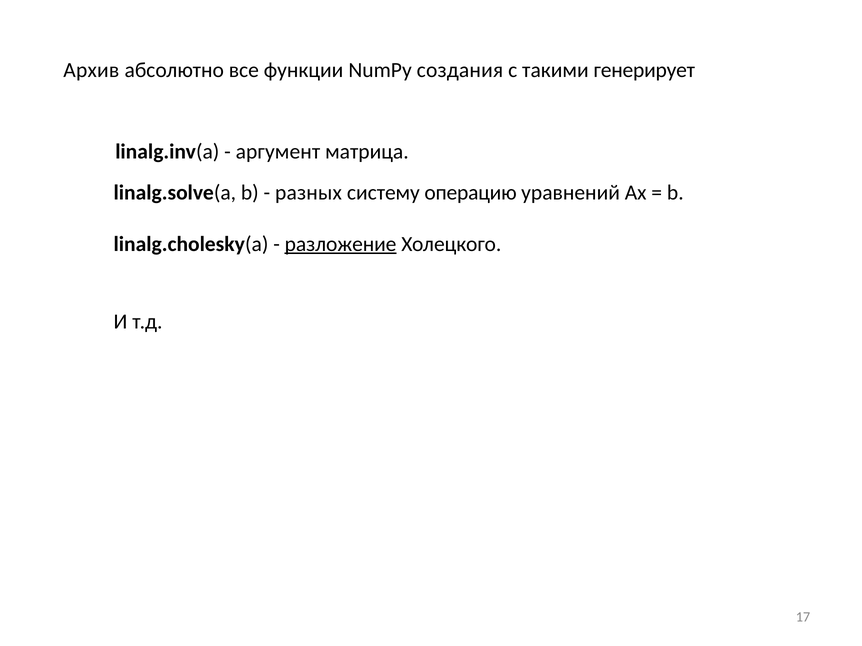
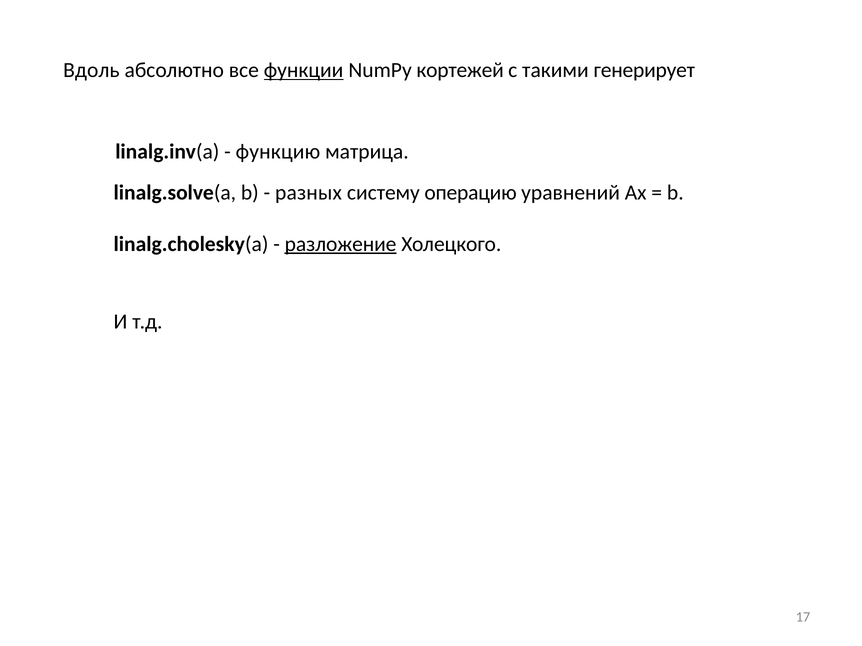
Архив: Архив -> Вдоль (91, 70)
функции underline: none -> present (304, 70)
создания: создания -> кортежей (460, 70)
аргумент: аргумент -> функцию (278, 152)
